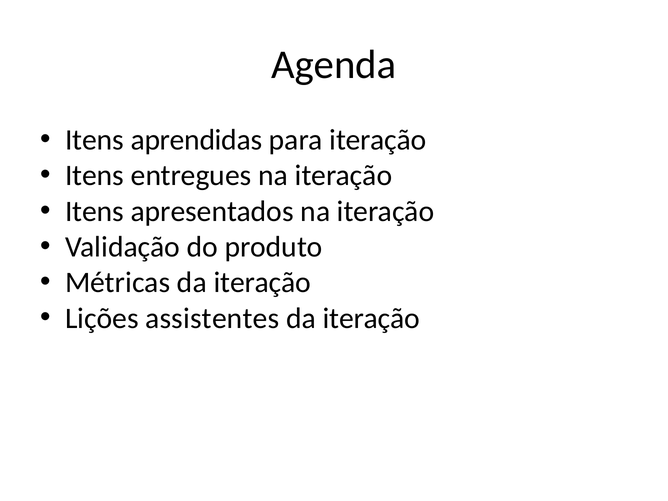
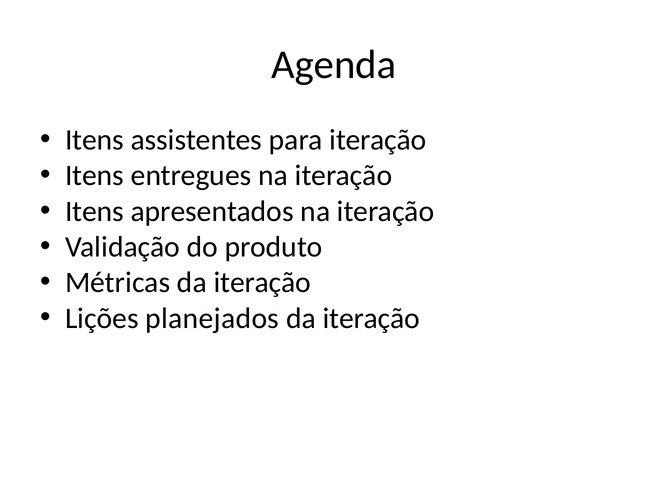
aprendidas: aprendidas -> assistentes (196, 140)
assistentes: assistentes -> planejados (212, 318)
